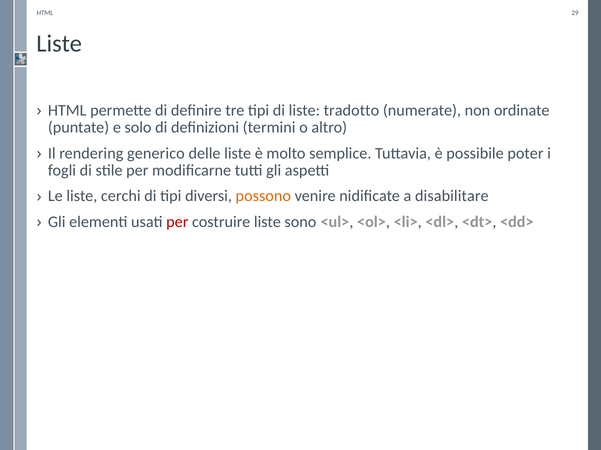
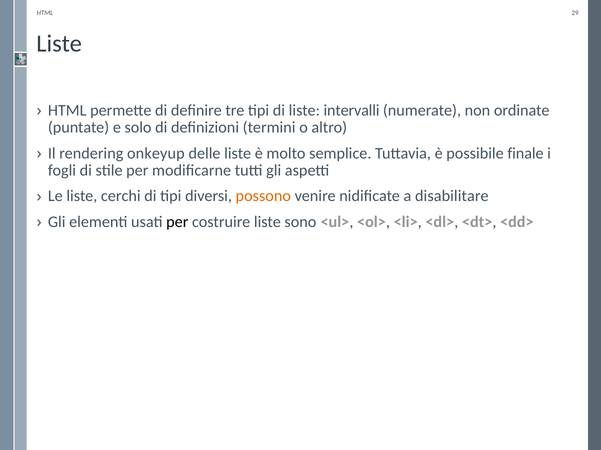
tradotto: tradotto -> intervalli (352, 110)
generico: generico -> onkeyup (156, 153)
poter: poter -> finale (526, 153)
per colour: red -> black (177, 222)
